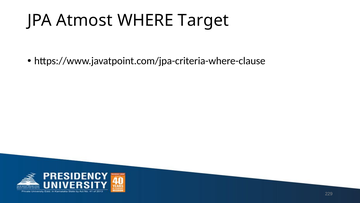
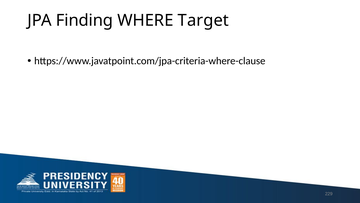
Atmost: Atmost -> Finding (84, 20)
